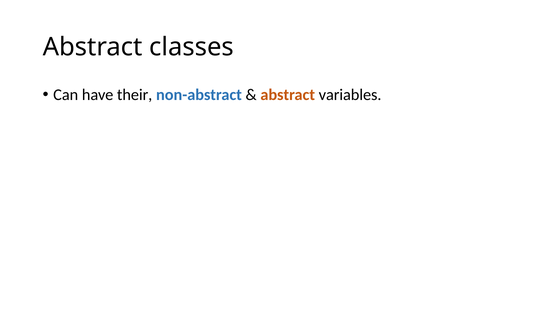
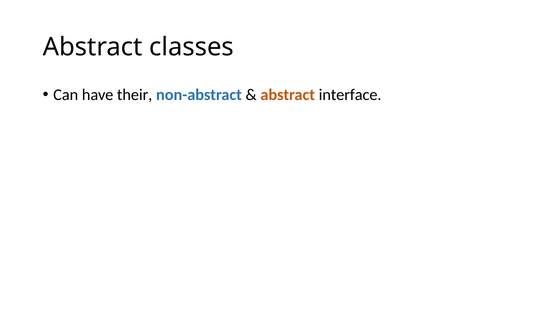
variables: variables -> interface (350, 95)
